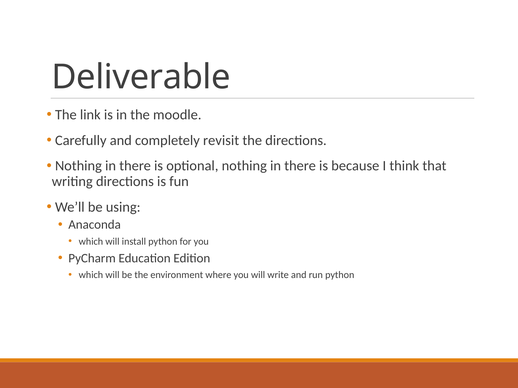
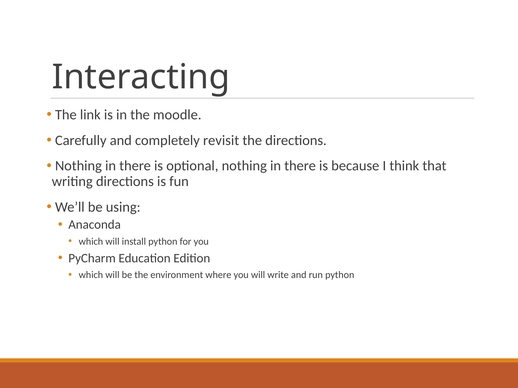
Deliverable: Deliverable -> Interacting (141, 77)
